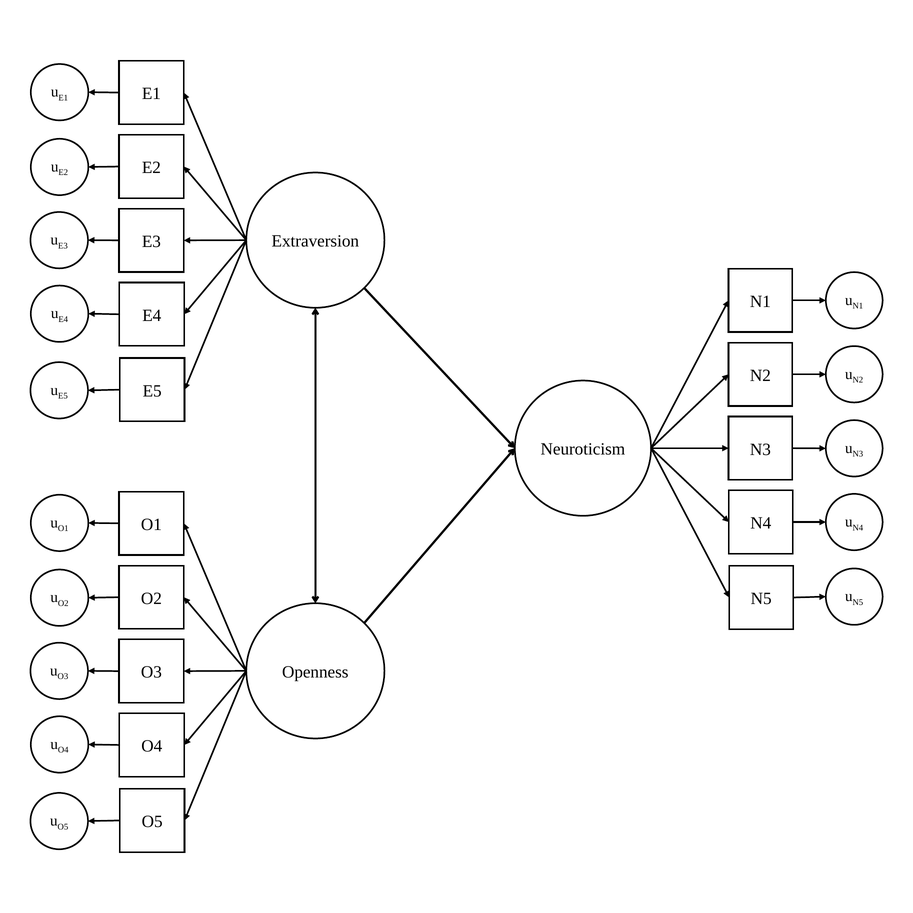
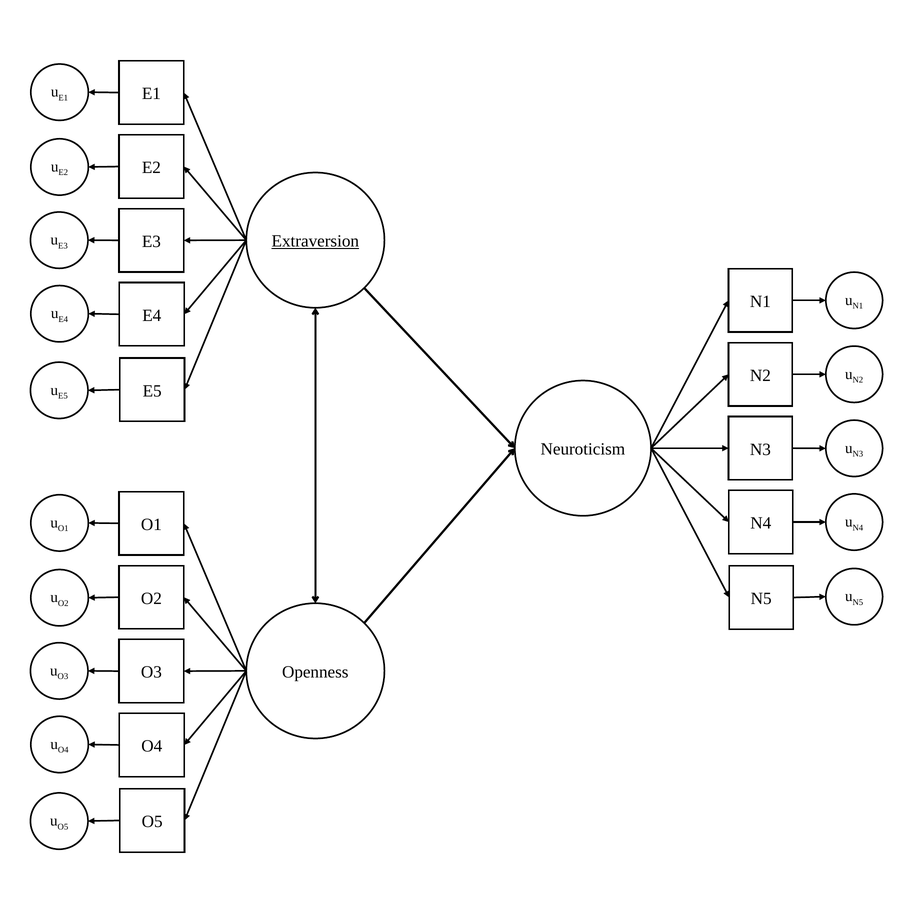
Extraversion underline: none -> present (315, 241)
